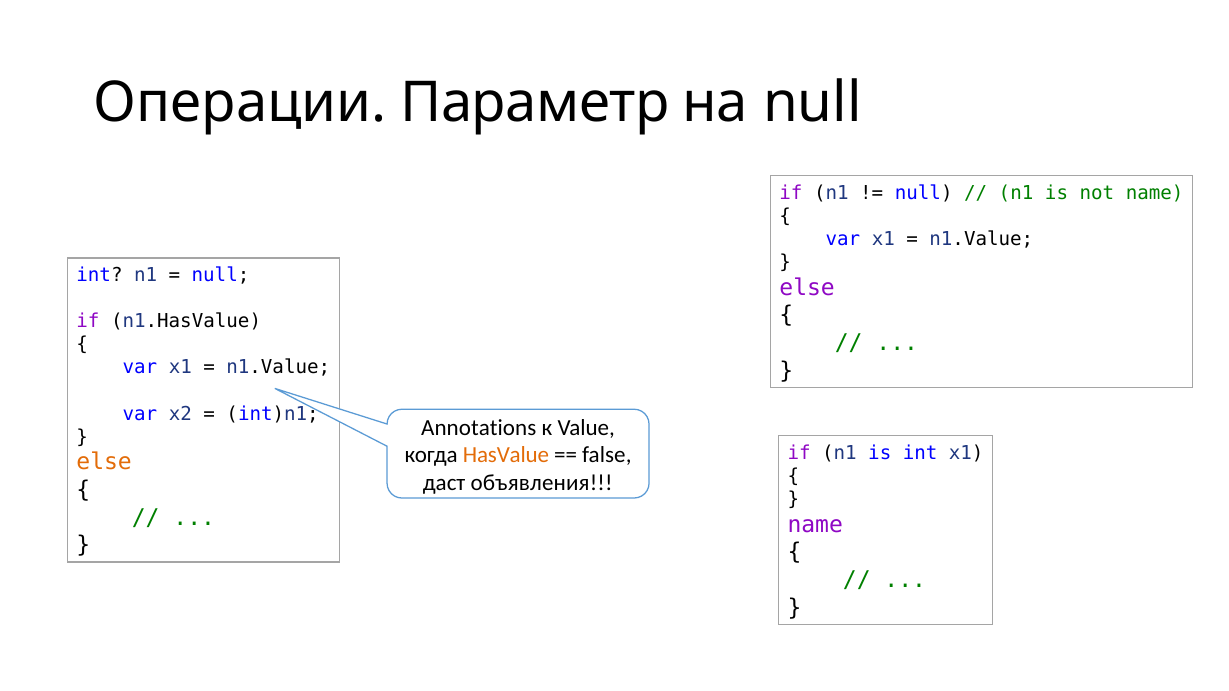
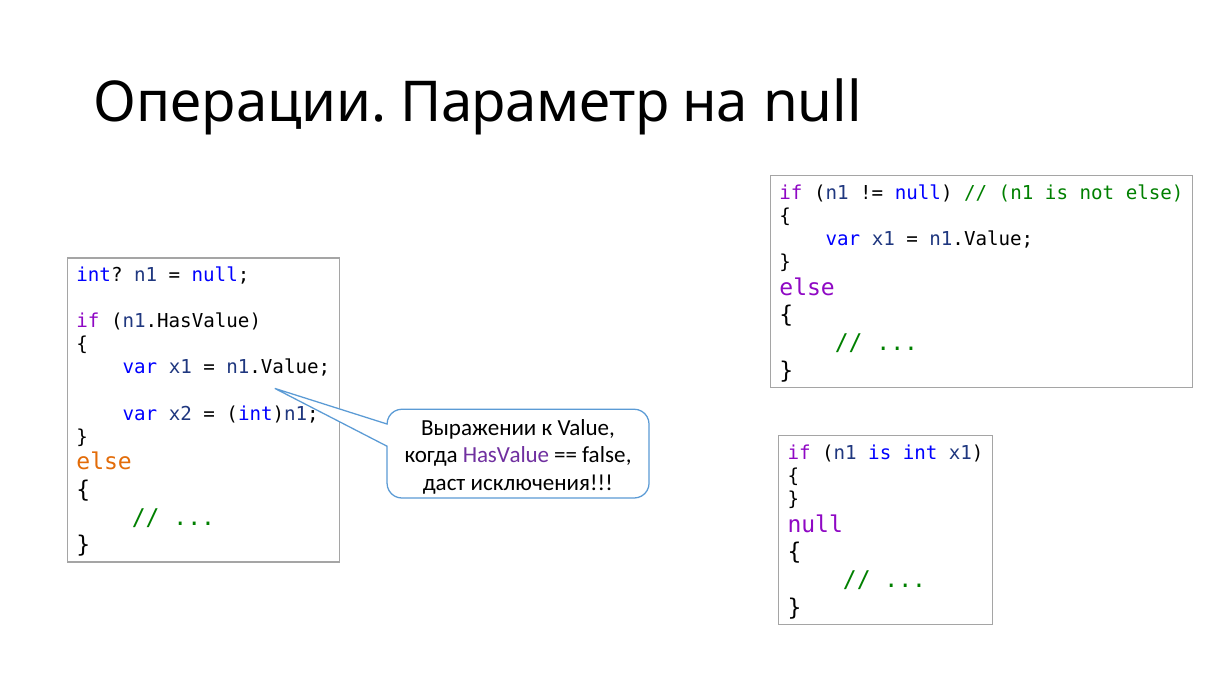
not name: name -> else (1155, 193)
Annotations: Annotations -> Выражении (479, 428)
HasValue colour: orange -> purple (506, 455)
объявления: объявления -> исключения (542, 483)
name: name -> null (815, 525)
